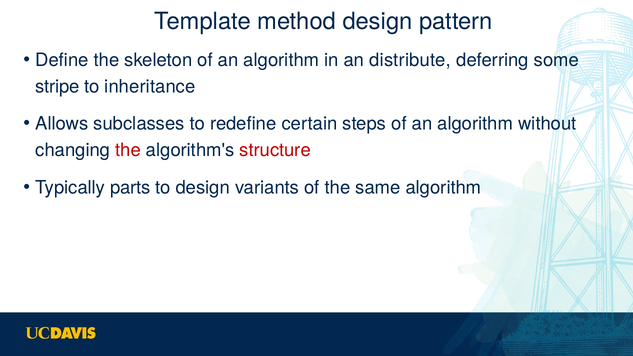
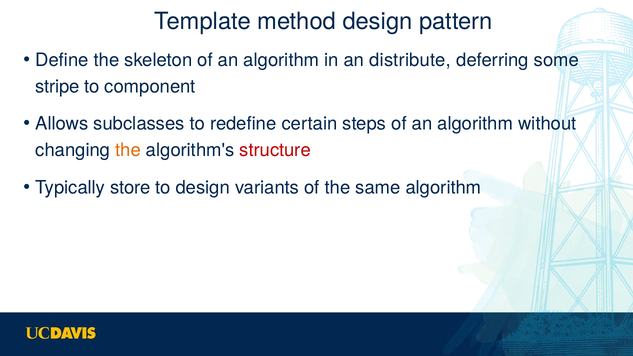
inheritance: inheritance -> component (150, 87)
the colour: red -> orange (128, 150)
parts: parts -> store (130, 187)
